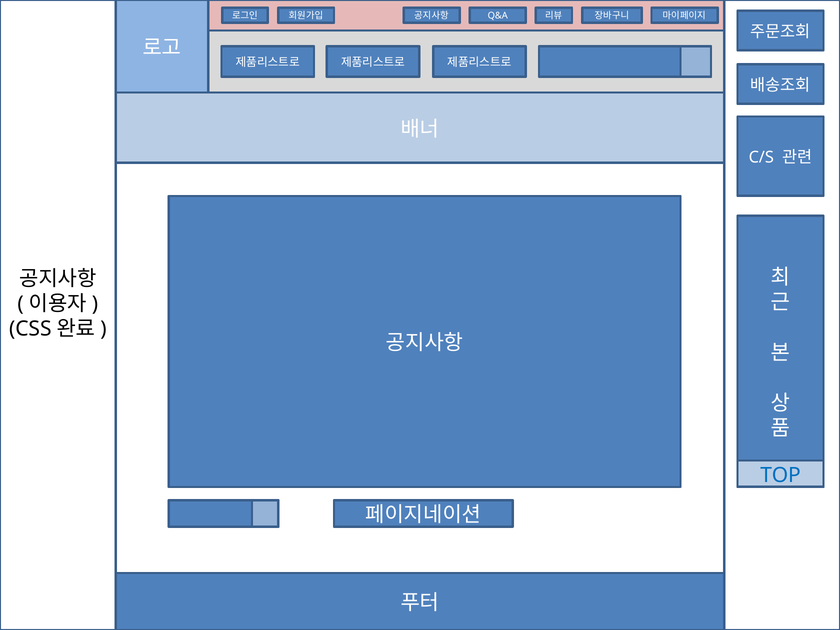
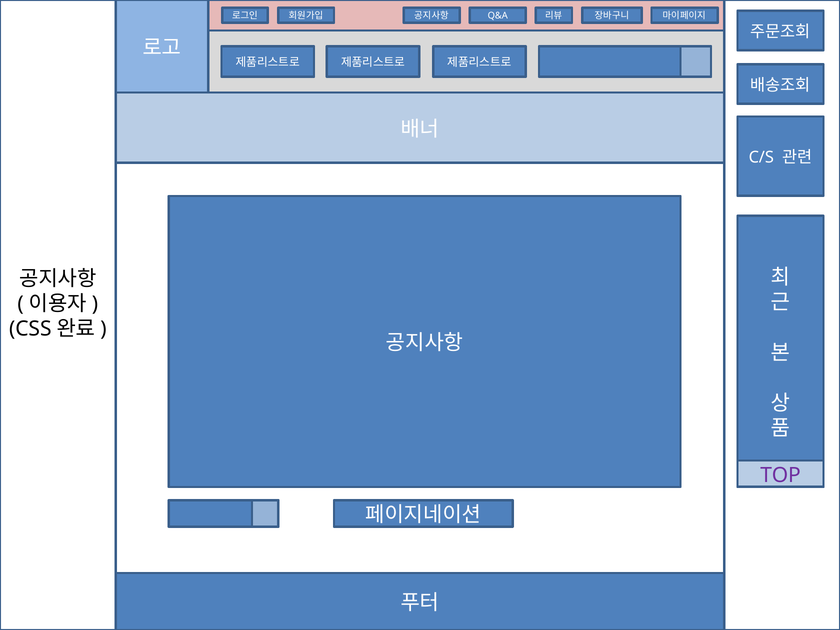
TOP colour: blue -> purple (781, 475)
